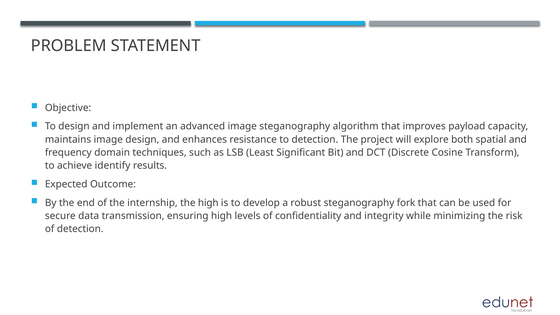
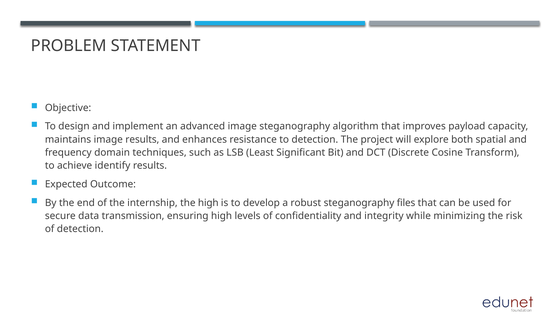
image design: design -> results (142, 139)
fork: fork -> files (406, 203)
